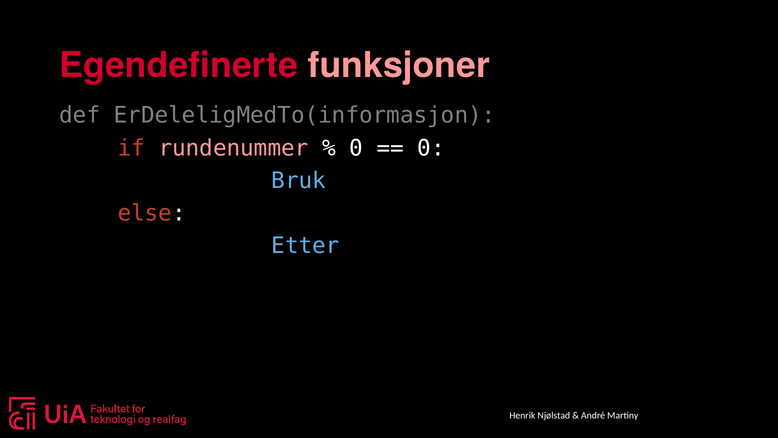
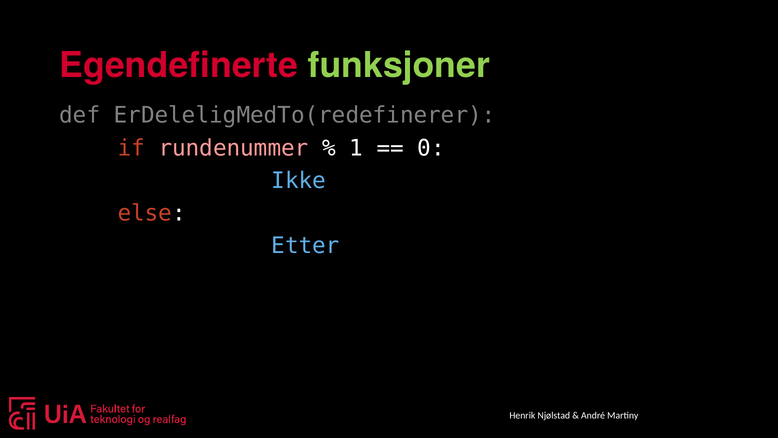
funksjoner colour: pink -> light green (399, 65)
ErDeleligMedTo(informasjon: ErDeleligMedTo(informasjon -> ErDeleligMedTo(redefinerer (305, 115)
0: 0 -> 1 (356, 148)
Bruk: Bruk -> Ikke (299, 181)
